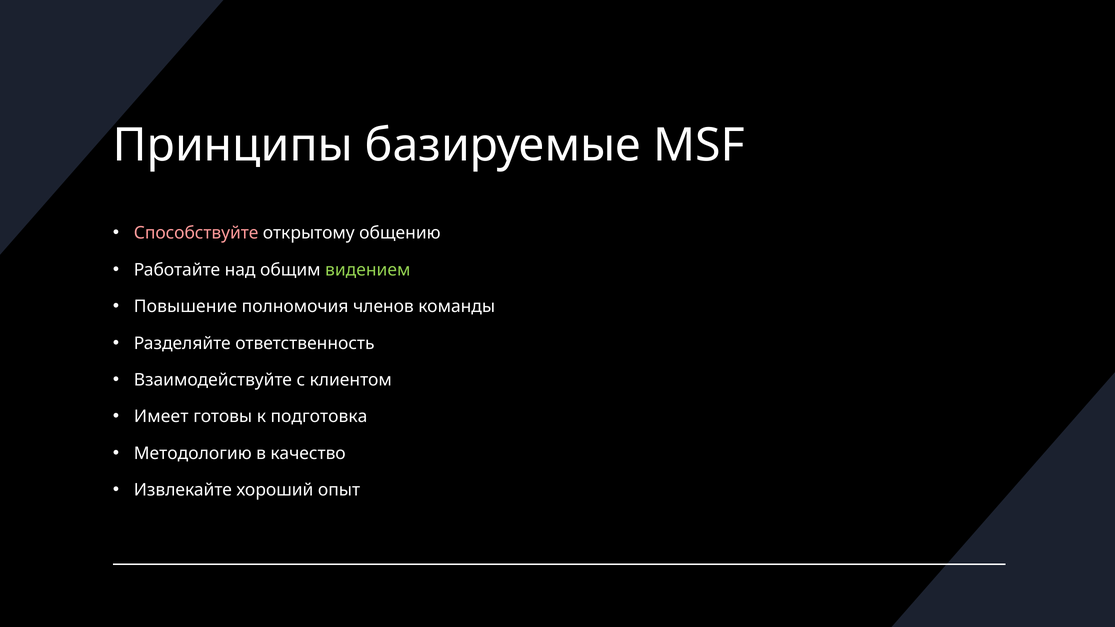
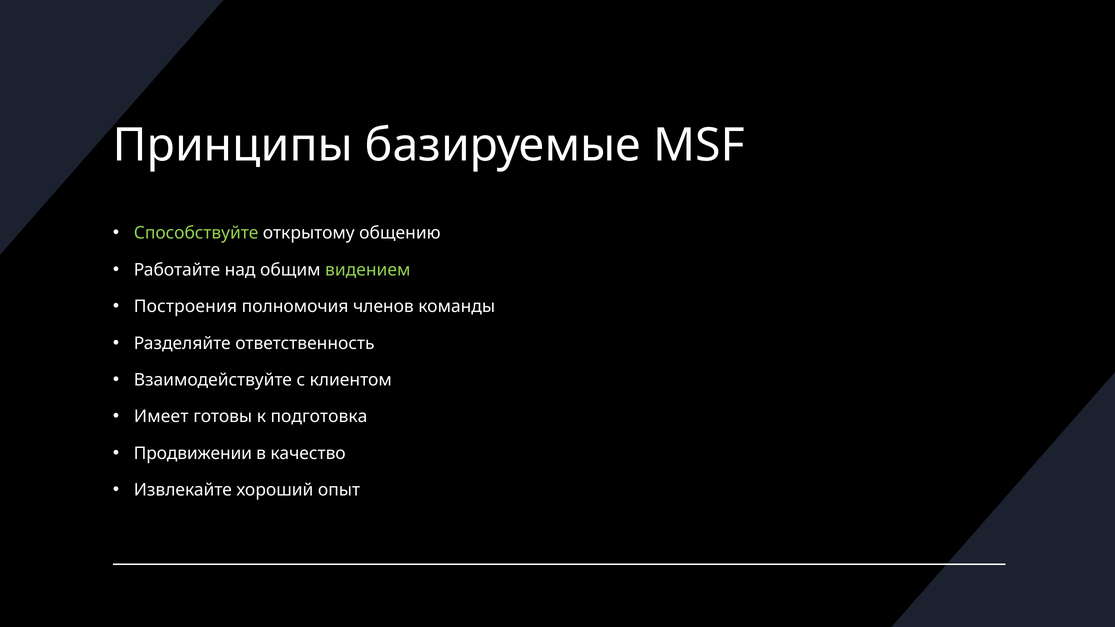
Способствуйте colour: pink -> light green (196, 233)
Повышение: Повышение -> Построения (185, 307)
Методологию: Методологию -> Продвижении (193, 454)
